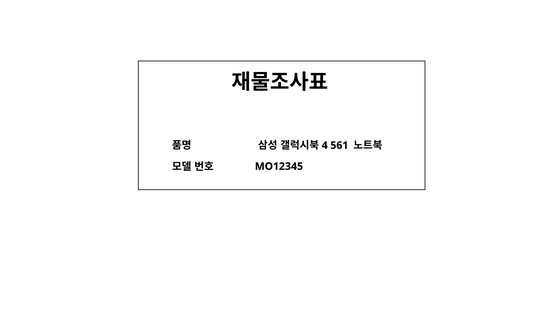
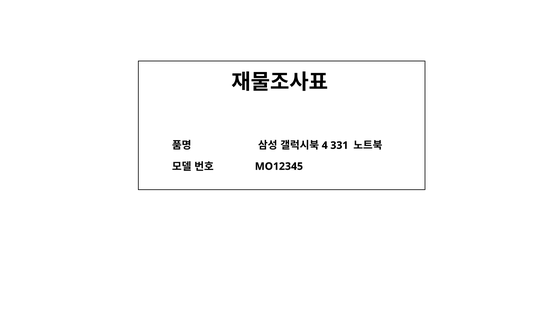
561: 561 -> 331 (339, 145)
